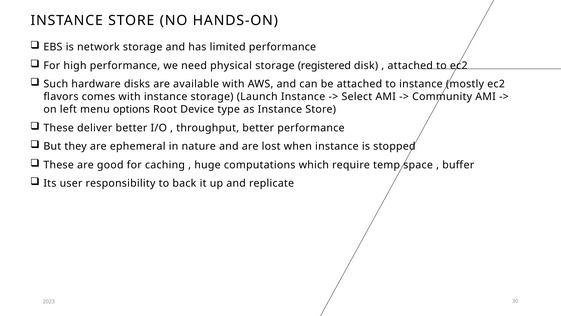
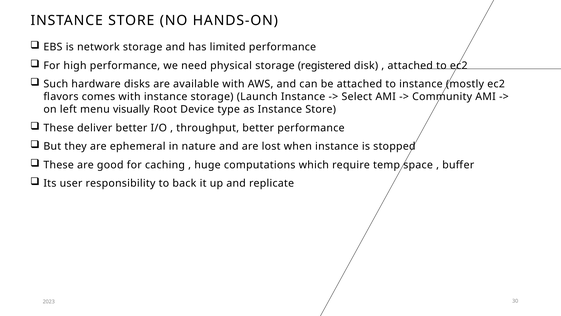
options: options -> visually (131, 109)
